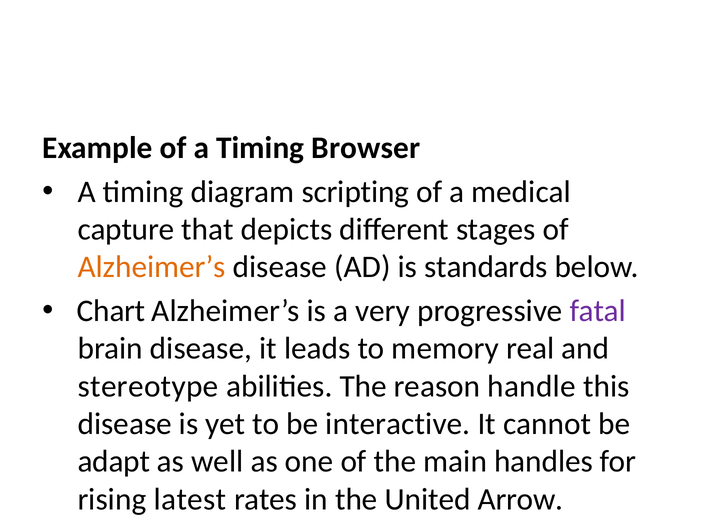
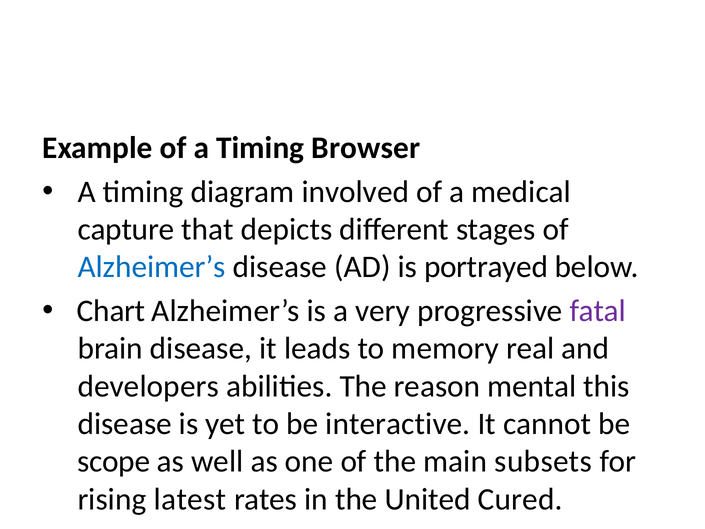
scripting: scripting -> involved (355, 192)
Alzheimer’s colour: orange -> blue (152, 267)
standards: standards -> portrayed (486, 267)
stereotype: stereotype -> developers (148, 386)
handle: handle -> mental (532, 386)
adapt: adapt -> scope (114, 461)
handles: handles -> subsets (543, 461)
Arrow: Arrow -> Cured (520, 499)
